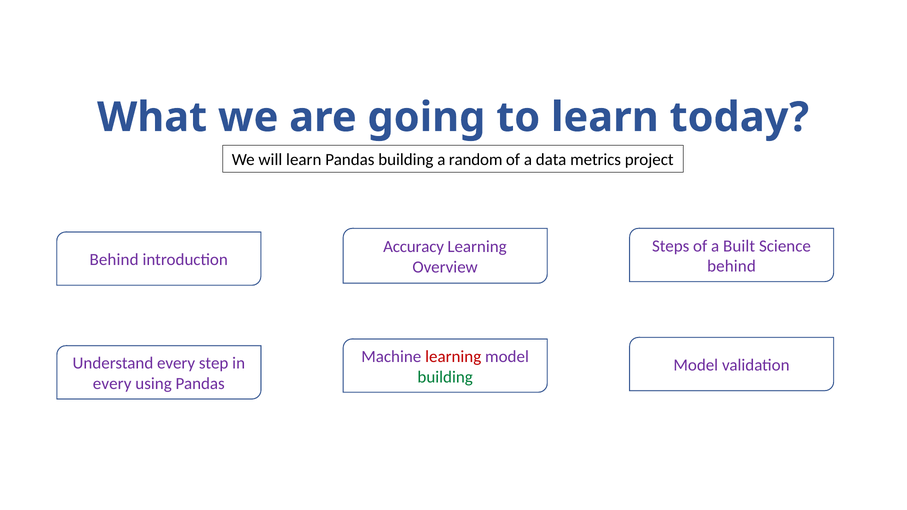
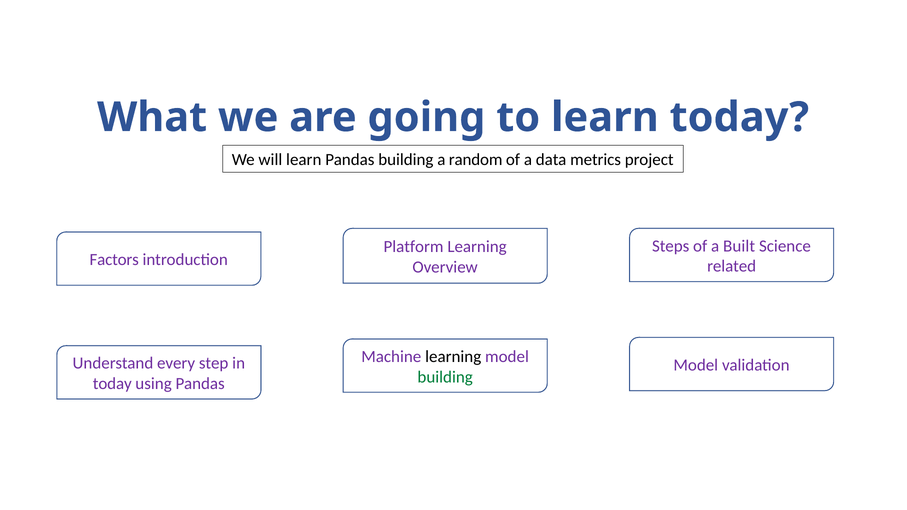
Accuracy: Accuracy -> Platform (414, 247)
Behind: Behind -> Factors (114, 260)
behind: behind -> related (732, 266)
learning colour: red -> black (453, 357)
every: every -> today (112, 384)
